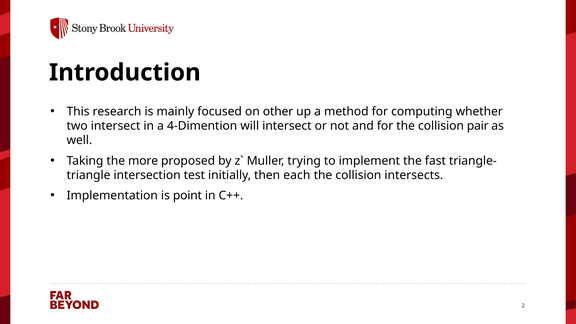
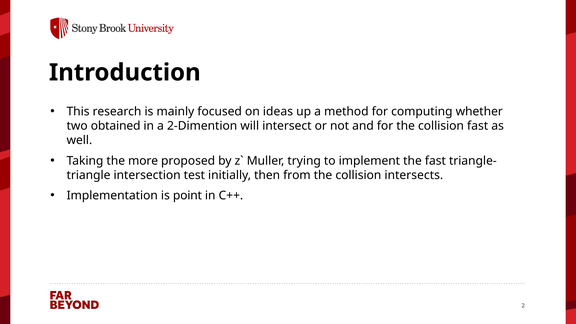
other: other -> ideas (278, 112)
two intersect: intersect -> obtained (116, 126)
4-Dimention: 4-Dimention -> 2-Dimention (202, 126)
collision pair: pair -> fast (478, 126)
each: each -> from (297, 175)
